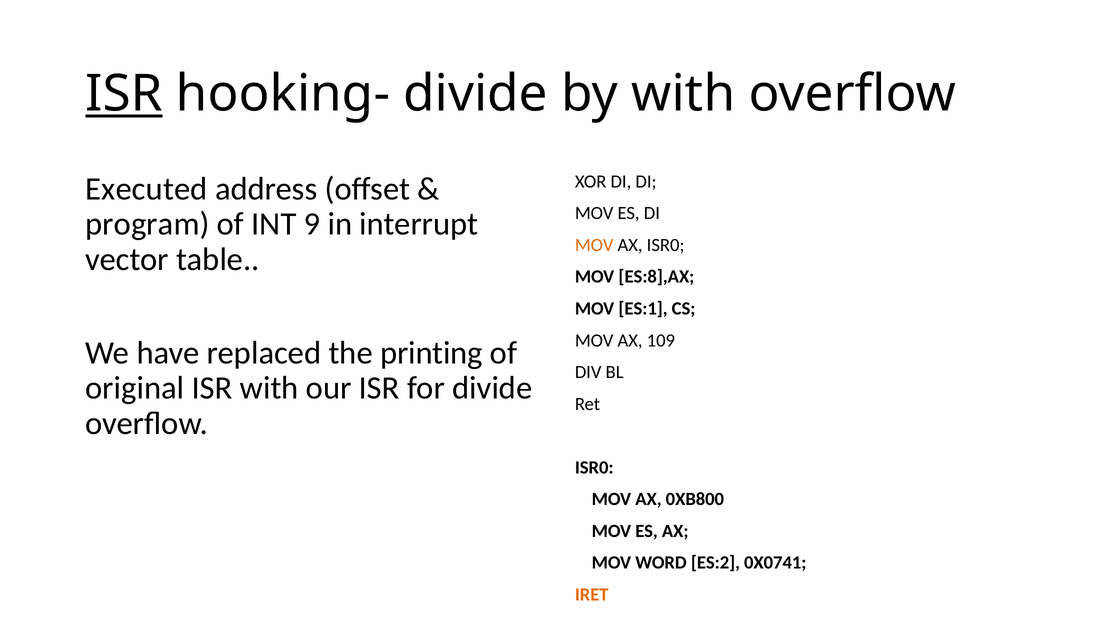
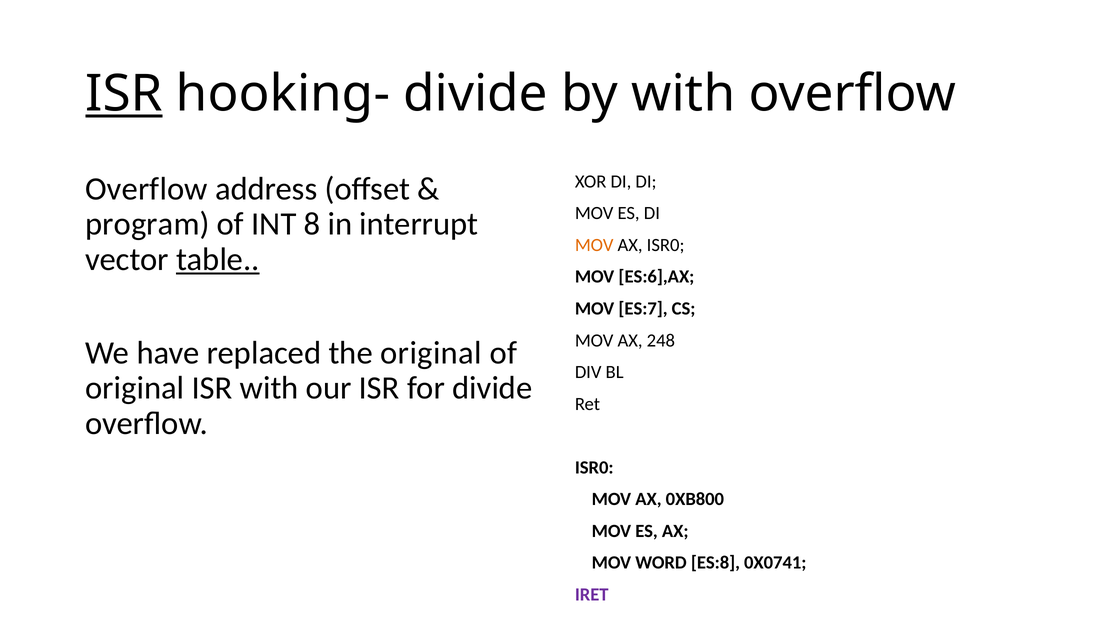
Executed: Executed -> Overflow (146, 189)
9: 9 -> 8 (312, 224)
table underline: none -> present (218, 260)
ES:8],AX: ES:8],AX -> ES:6],AX (656, 277)
ES:1: ES:1 -> ES:7 (643, 309)
109: 109 -> 248 (661, 341)
the printing: printing -> original (431, 353)
ES:2: ES:2 -> ES:8 (715, 563)
IRET colour: orange -> purple (592, 595)
